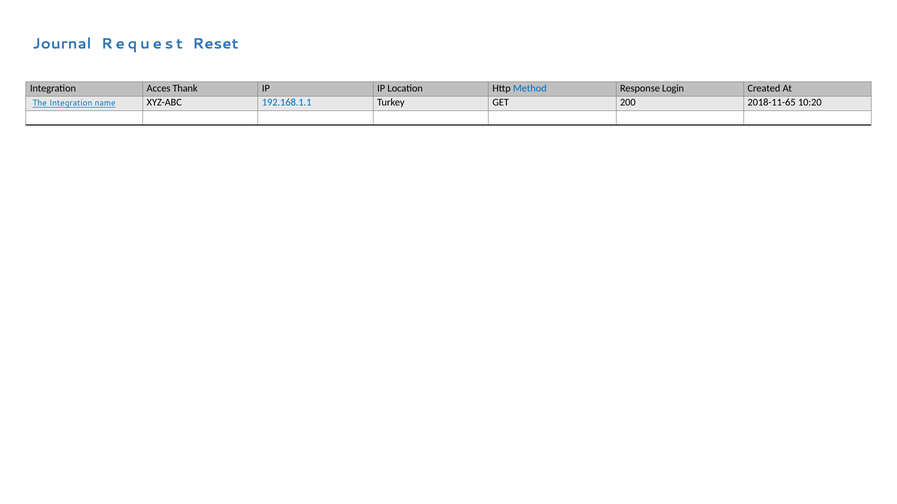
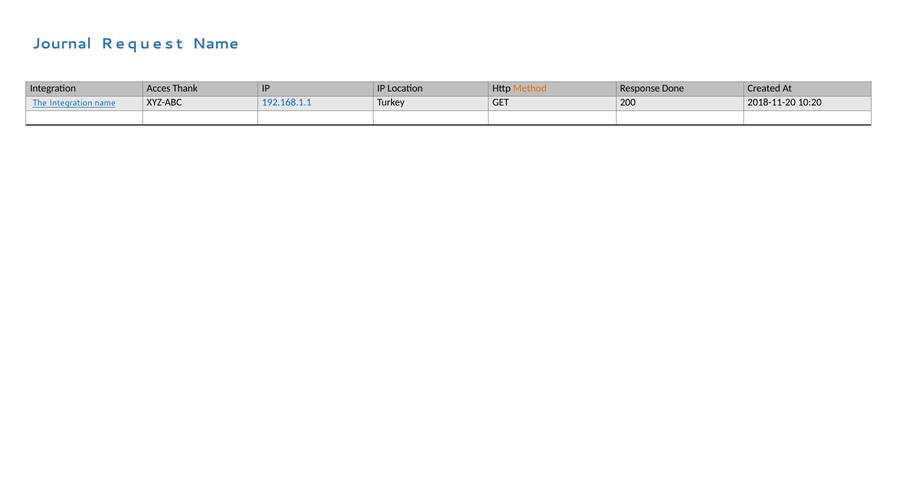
Request Reset: Reset -> Name (216, 44)
Method colour: blue -> orange (530, 88)
Login: Login -> Done (673, 88)
2018-11-65: 2018-11-65 -> 2018-11-20 (772, 103)
